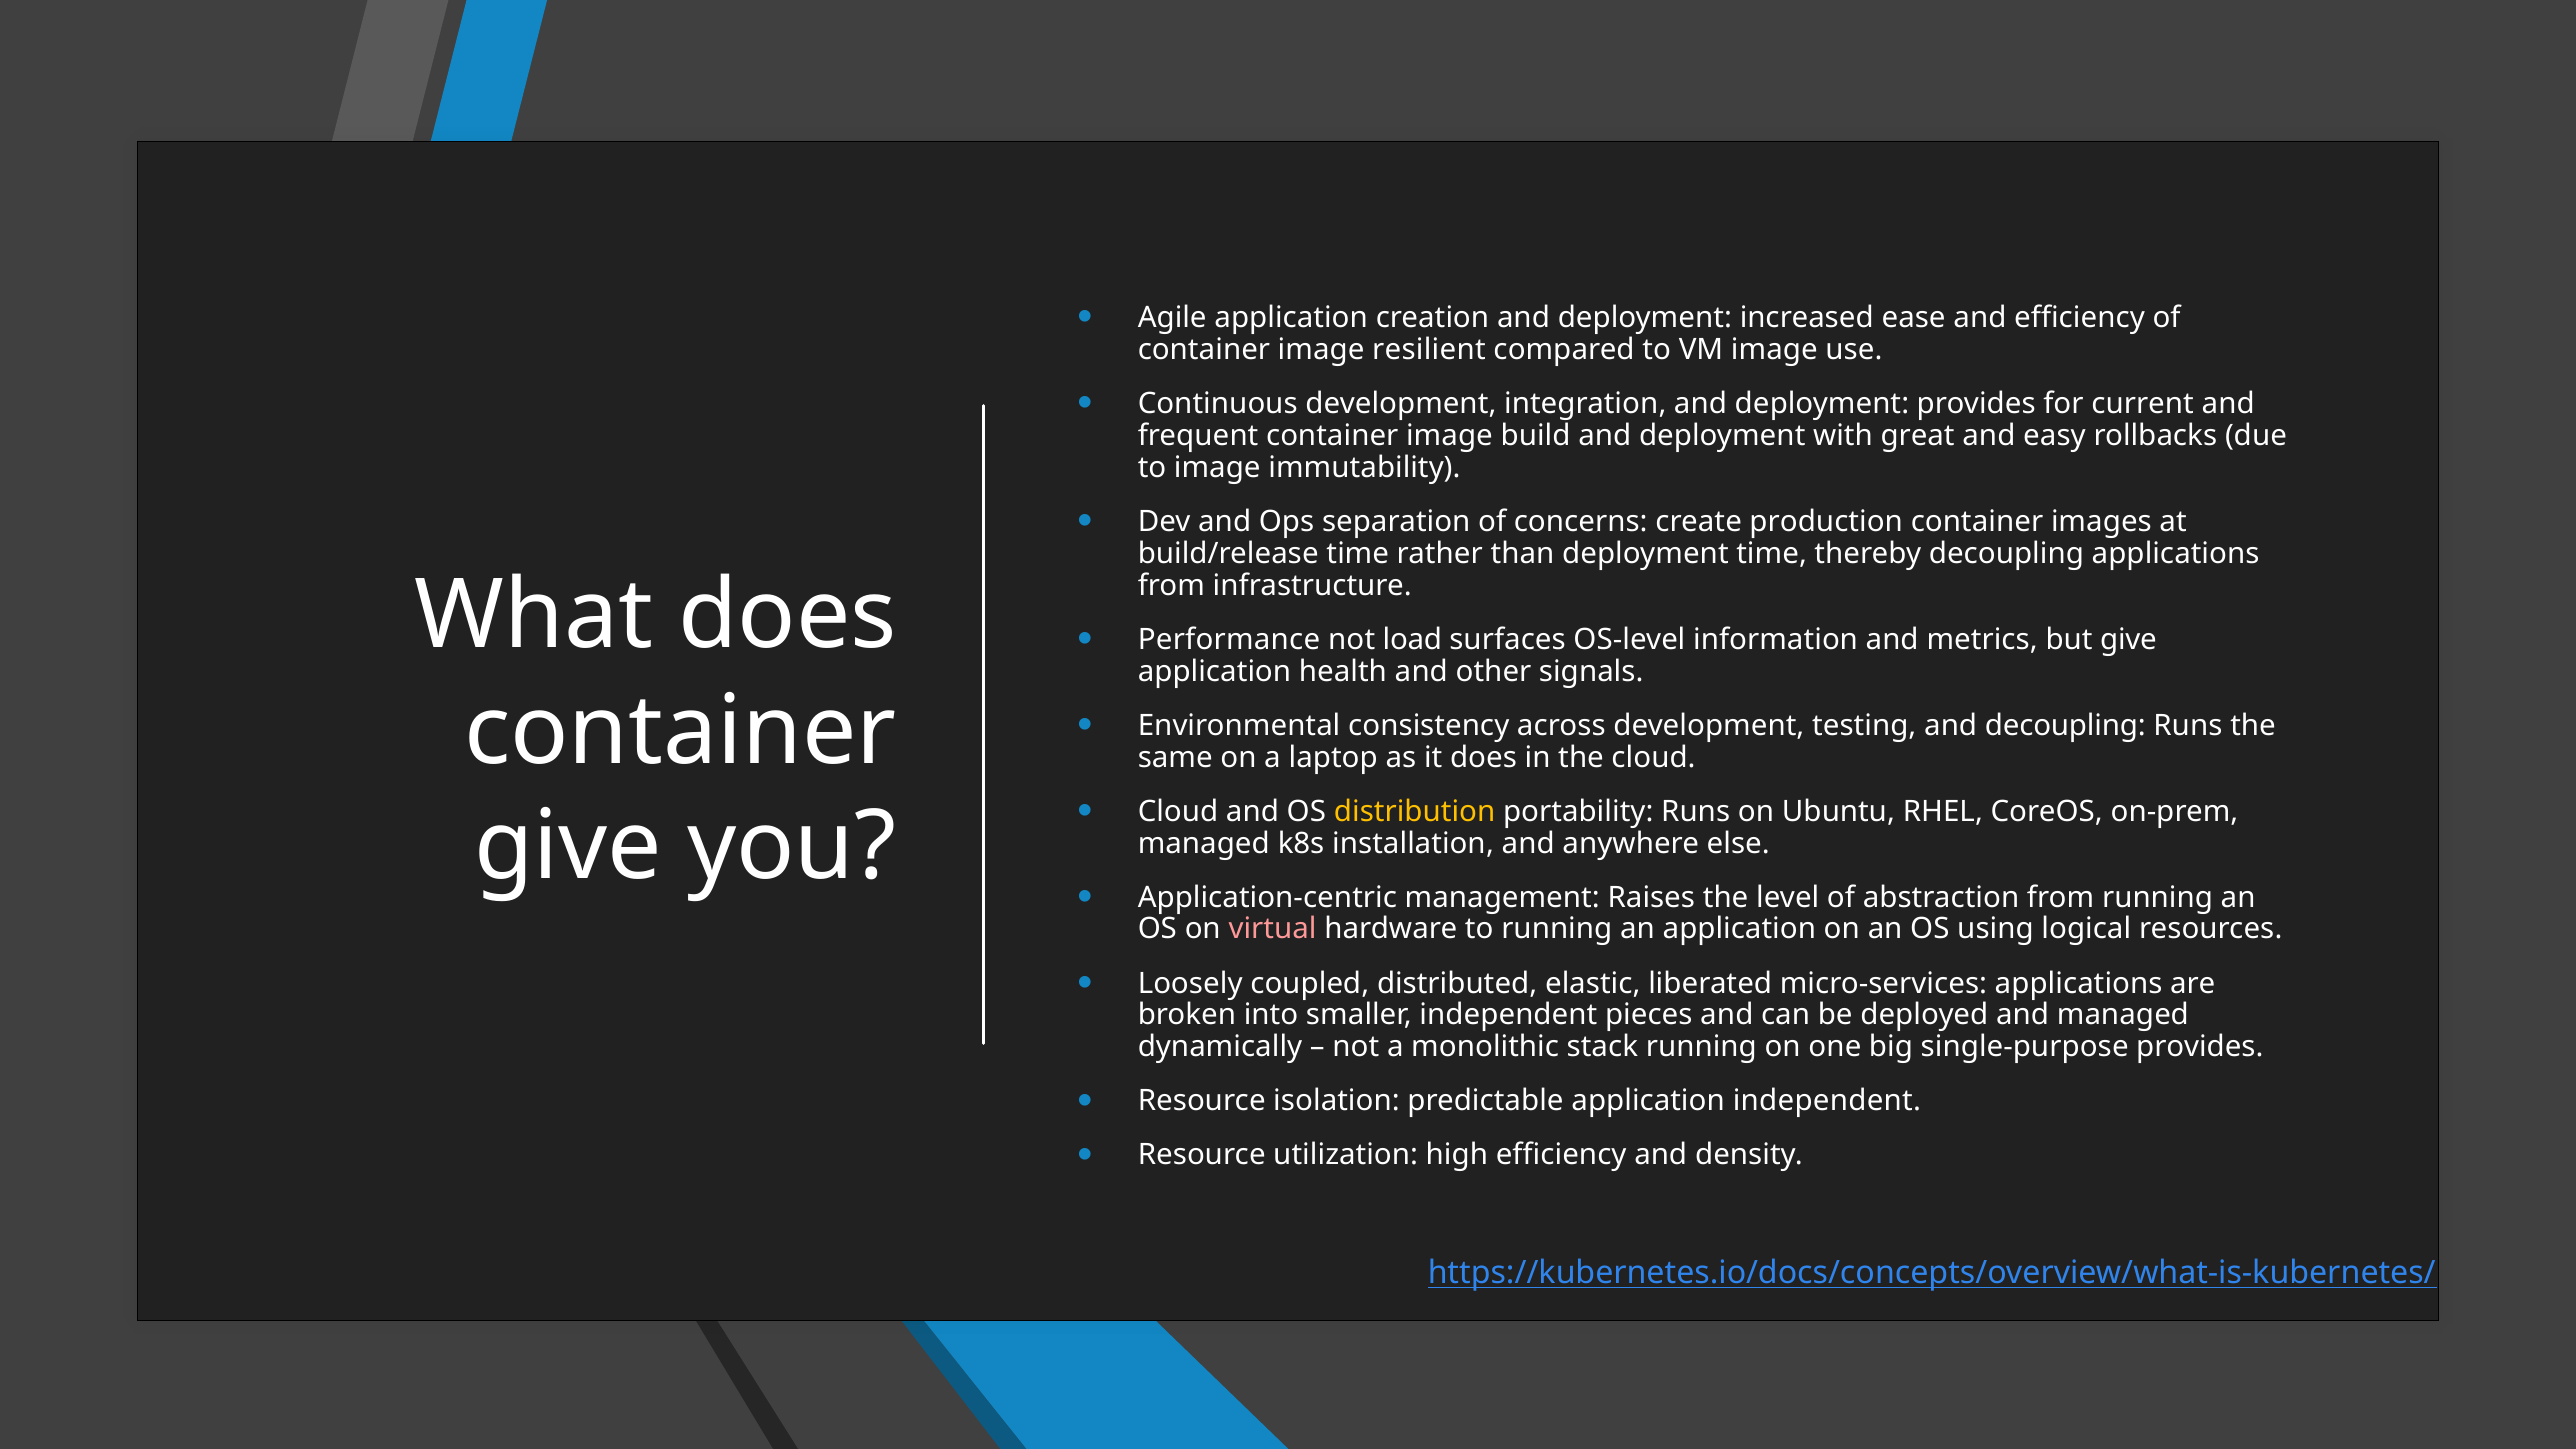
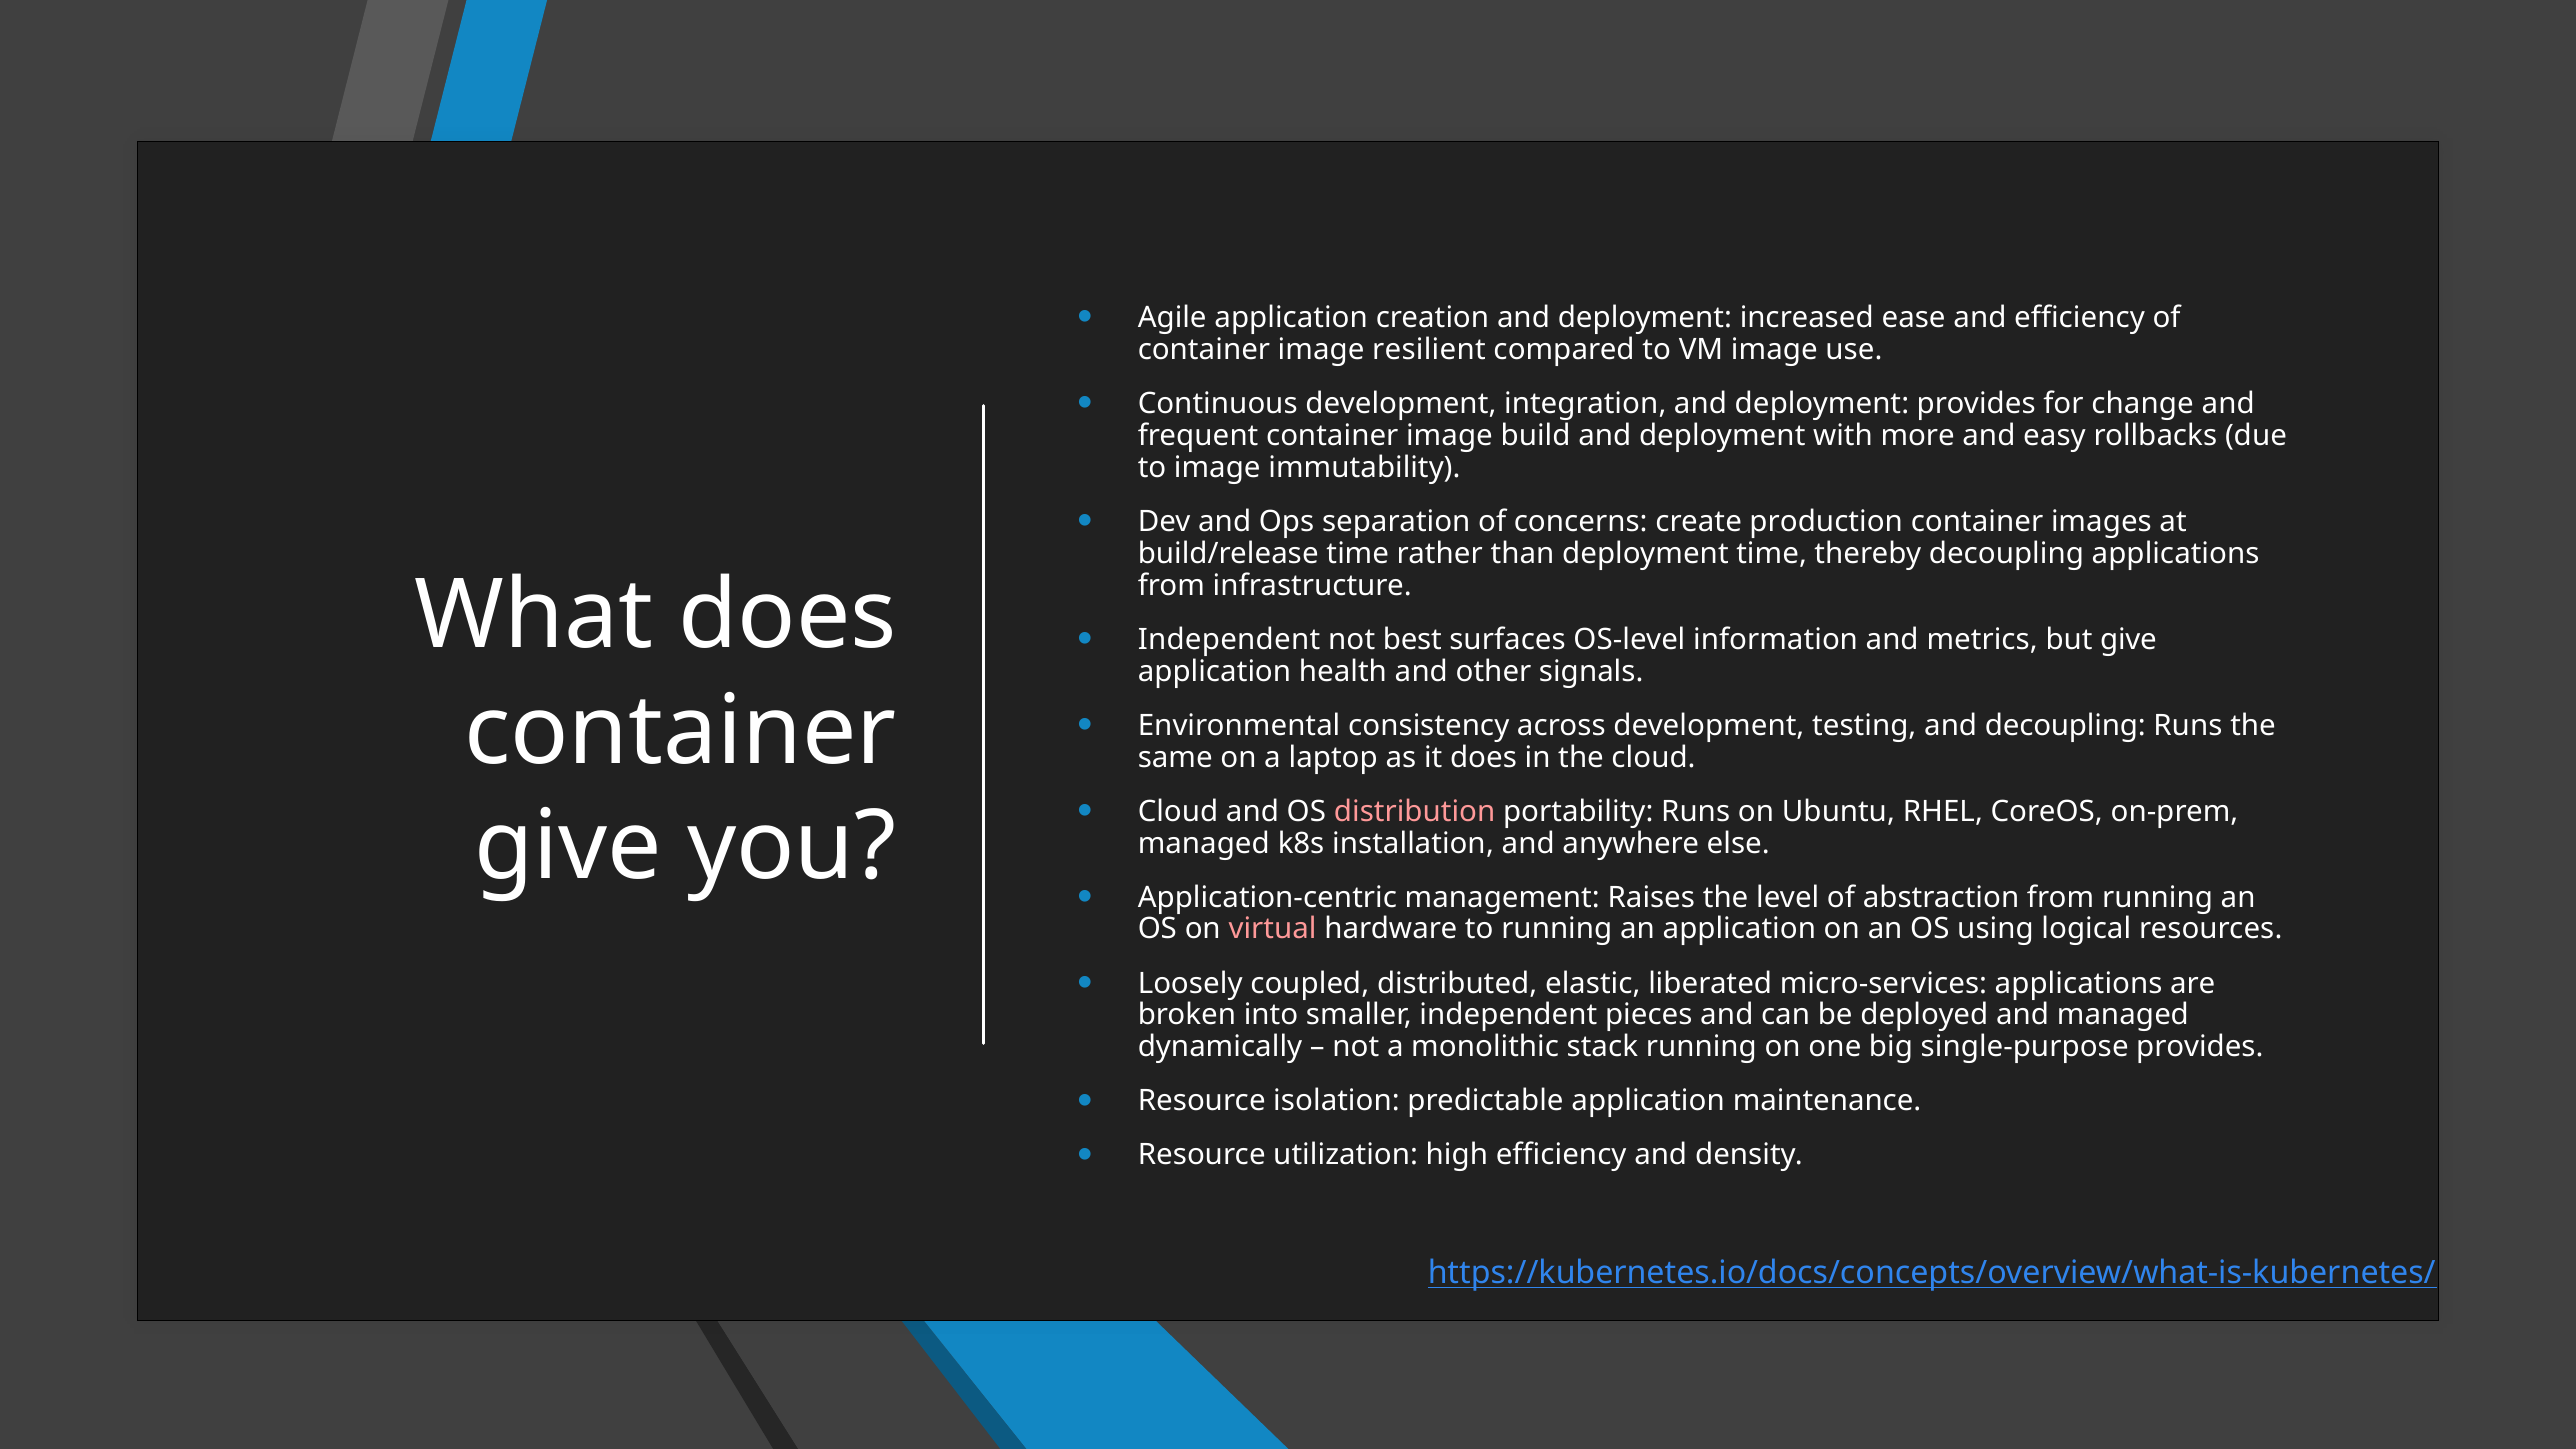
current: current -> change (2143, 404)
great: great -> more (1918, 436)
Performance: Performance -> Independent (1229, 639)
load: load -> best (1412, 639)
distribution colour: yellow -> pink (1415, 811)
application independent: independent -> maintenance (1827, 1101)
